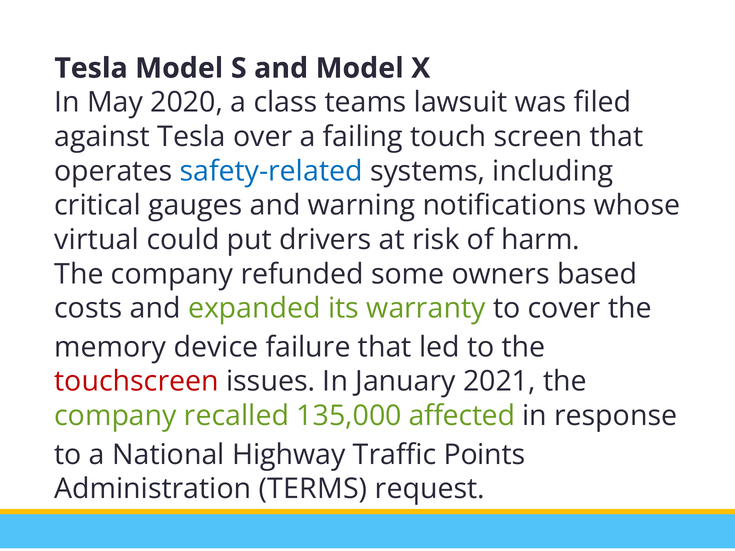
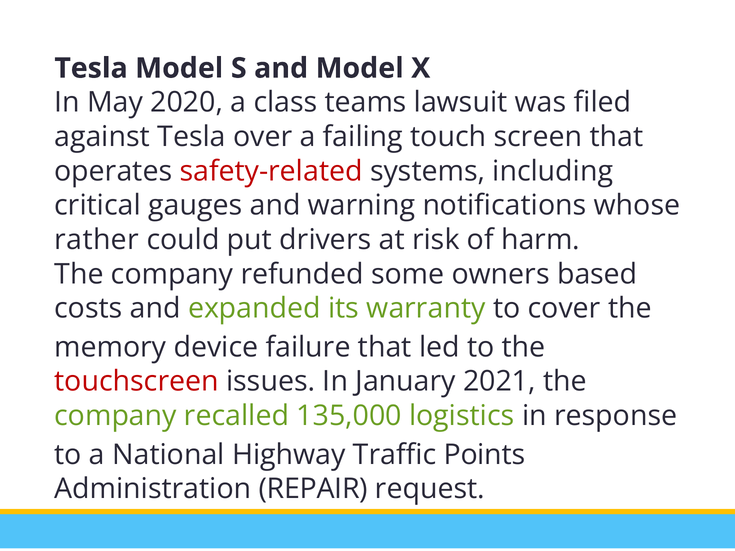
safety-related colour: blue -> red (271, 171)
virtual: virtual -> rather (97, 240)
affected: affected -> logistics (462, 416)
TERMS: TERMS -> REPAIR (313, 489)
